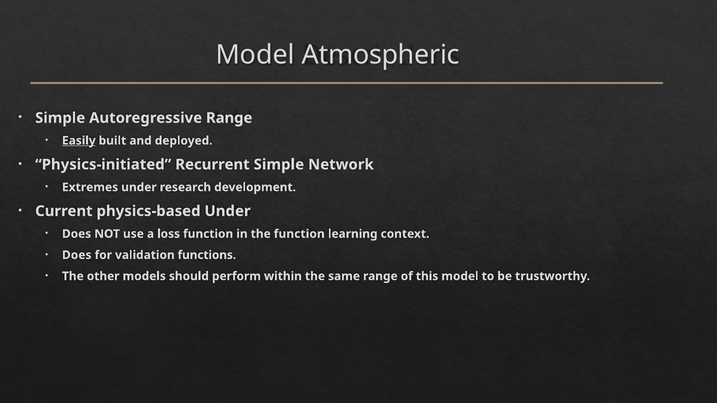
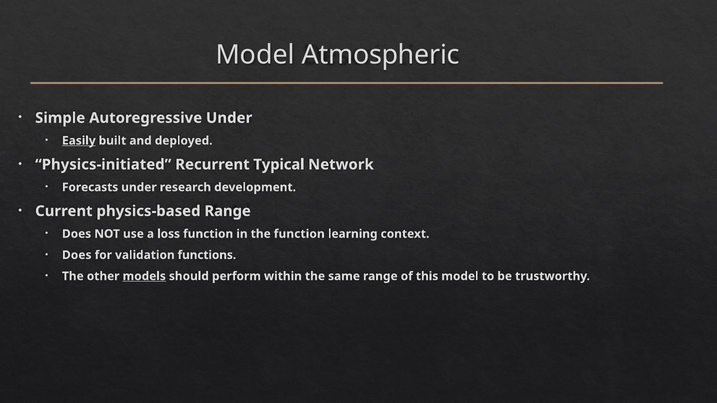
Autoregressive Range: Range -> Under (229, 118)
Recurrent Simple: Simple -> Typical (279, 165)
Extremes: Extremes -> Forecasts (90, 187)
physics-based Under: Under -> Range (228, 211)
models underline: none -> present (144, 276)
